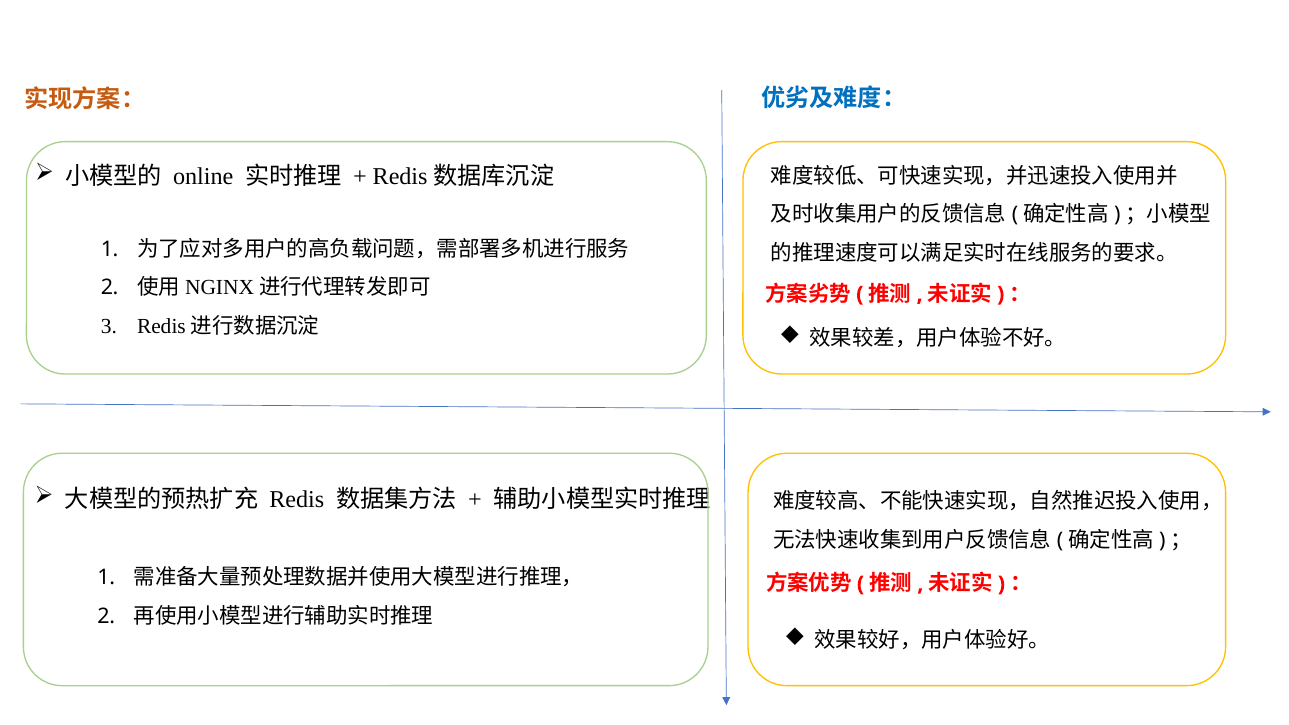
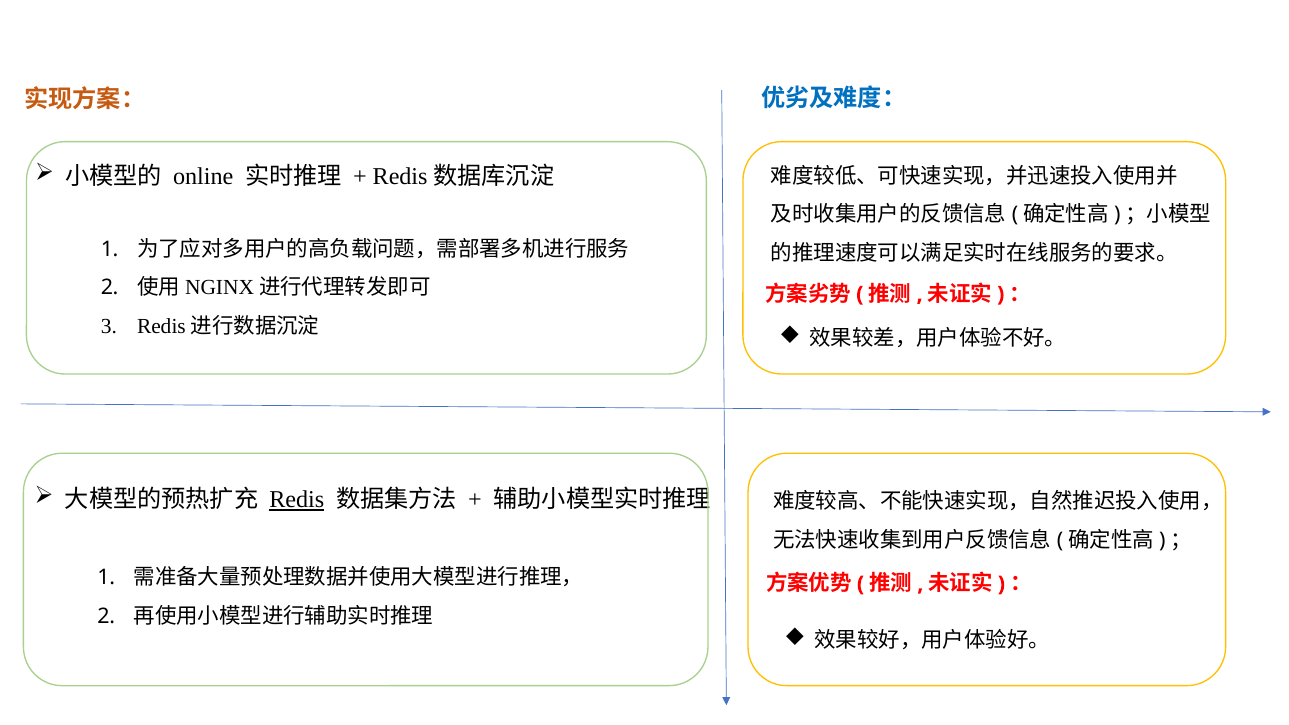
Redis underline: none -> present (297, 499)
